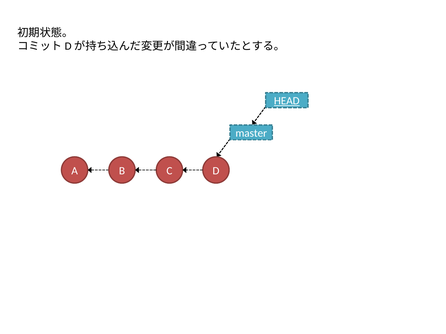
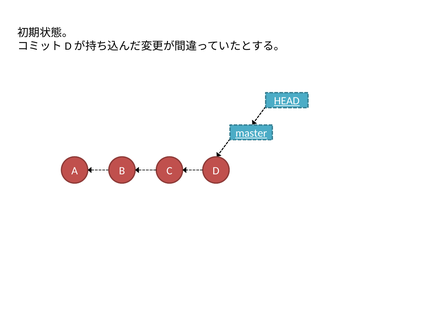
master underline: none -> present (251, 133)
